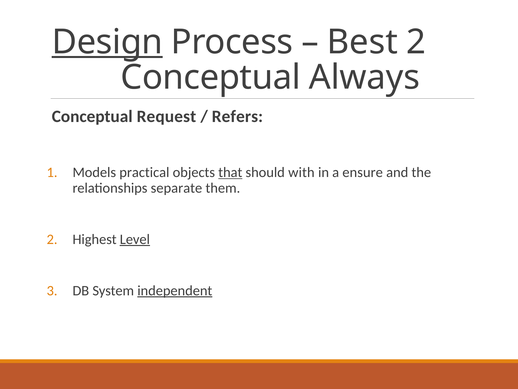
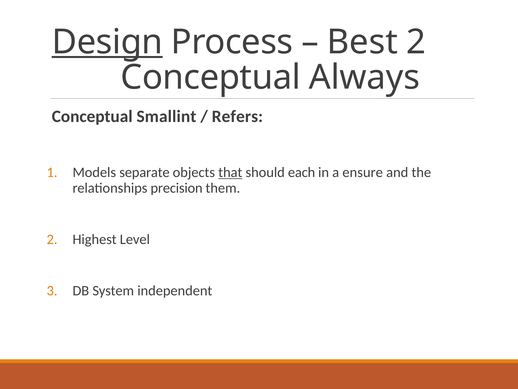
Request: Request -> Smallint (166, 116)
practical: practical -> separate (144, 172)
with: with -> each (302, 172)
separate: separate -> precision (177, 188)
Level underline: present -> none (135, 239)
independent underline: present -> none (175, 290)
